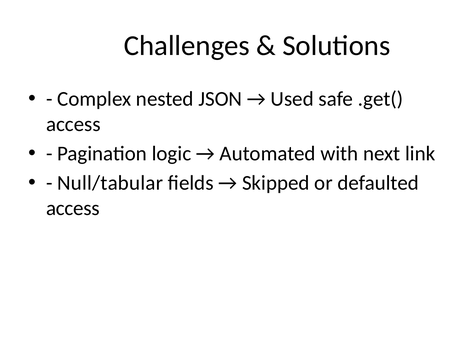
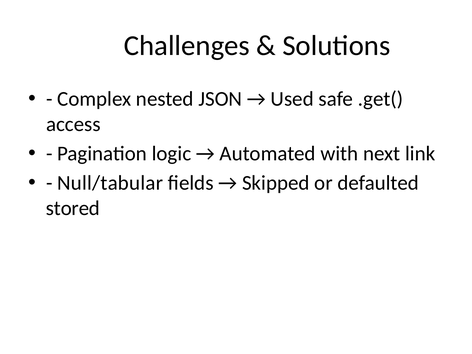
access: access -> stored (73, 208)
